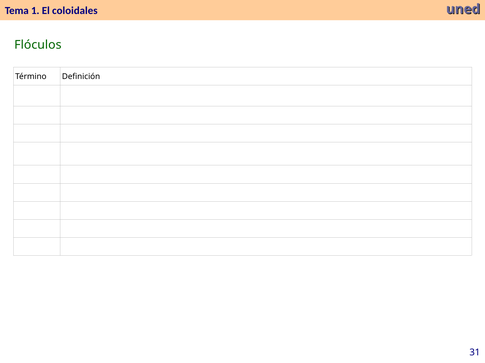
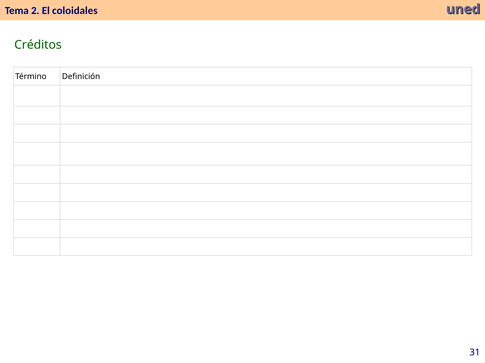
1: 1 -> 2 (35, 11)
Flóculos: Flóculos -> Créditos (38, 45)
